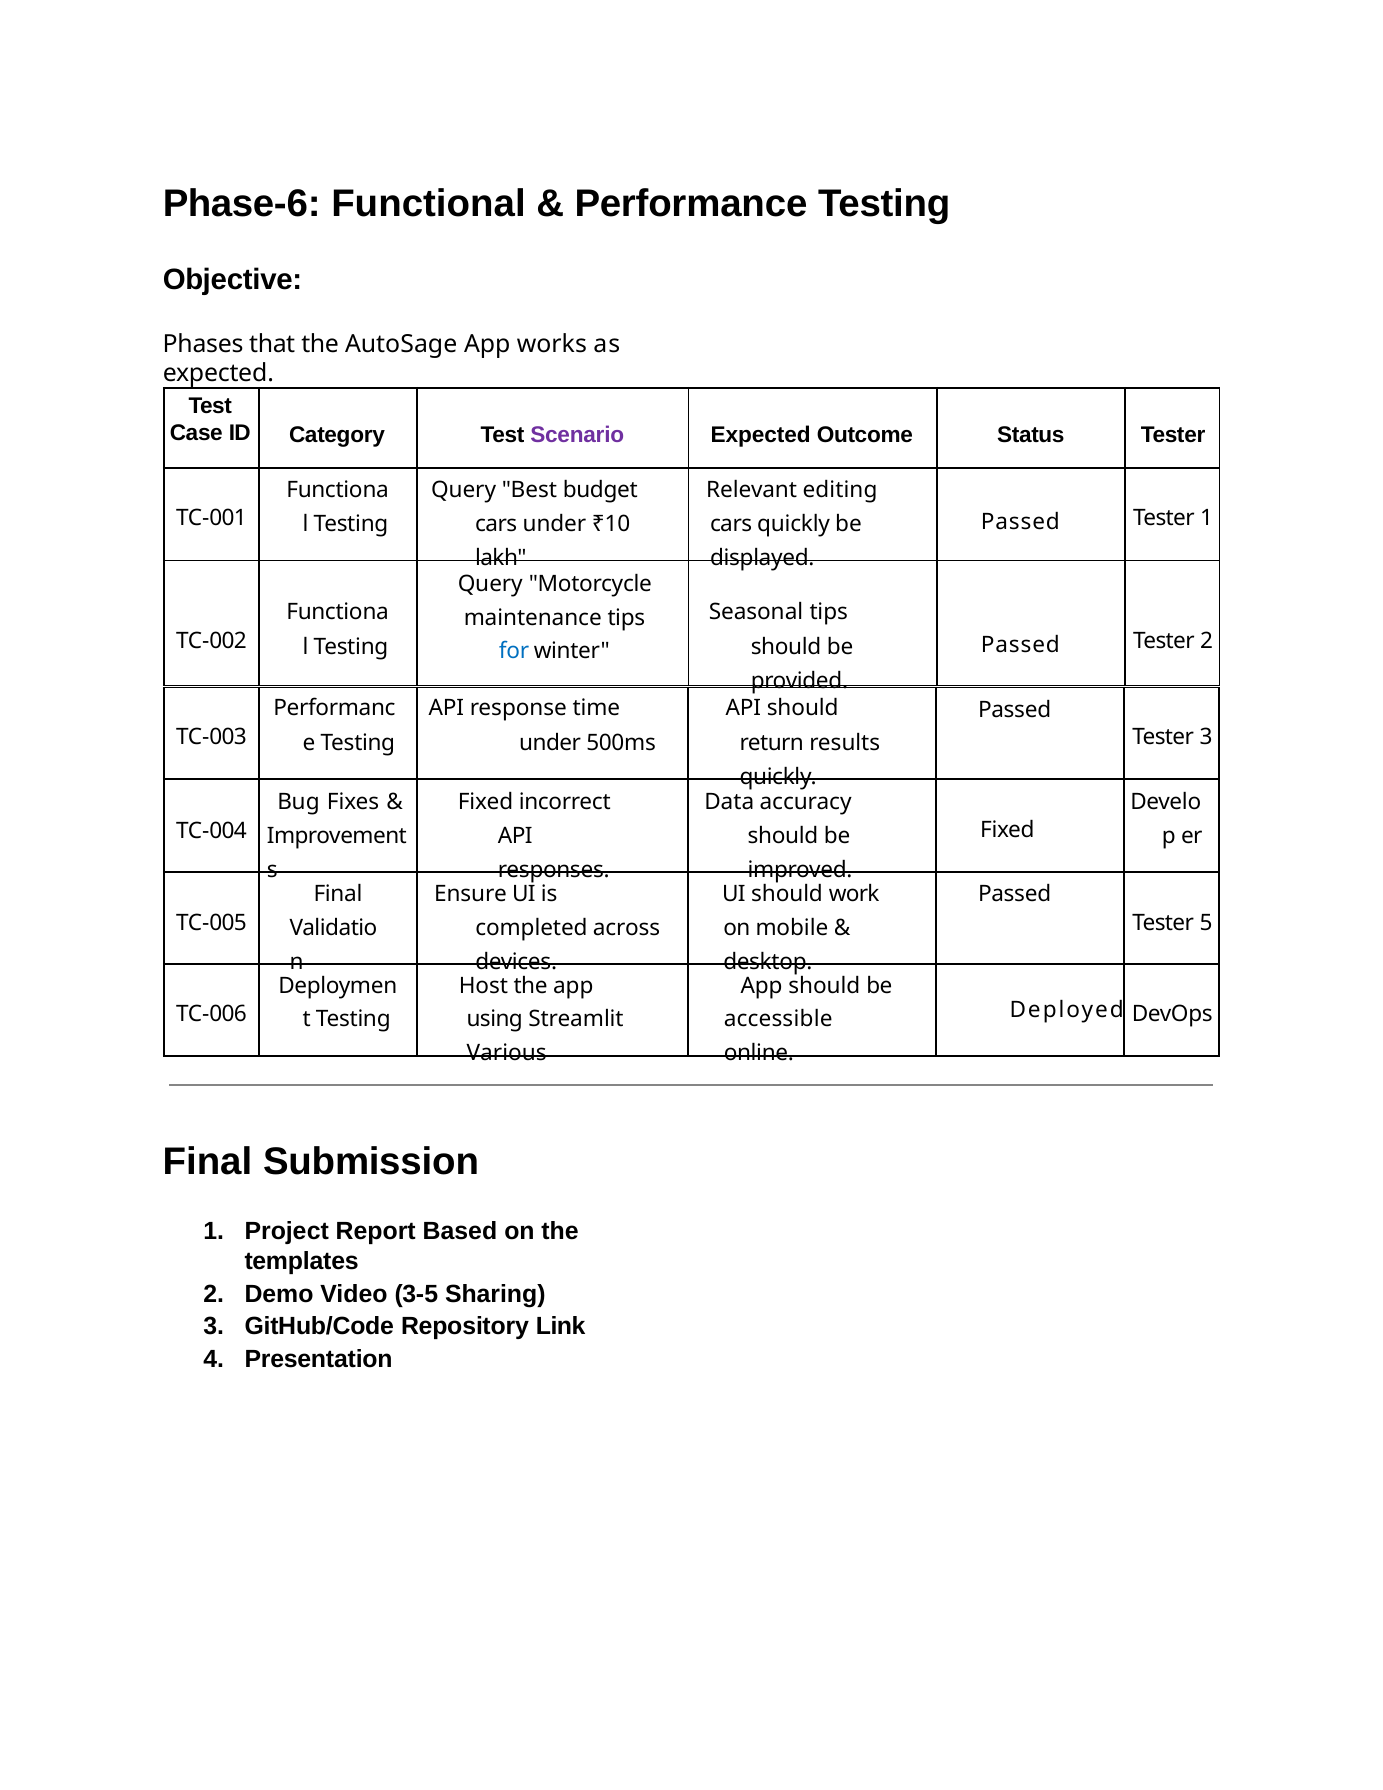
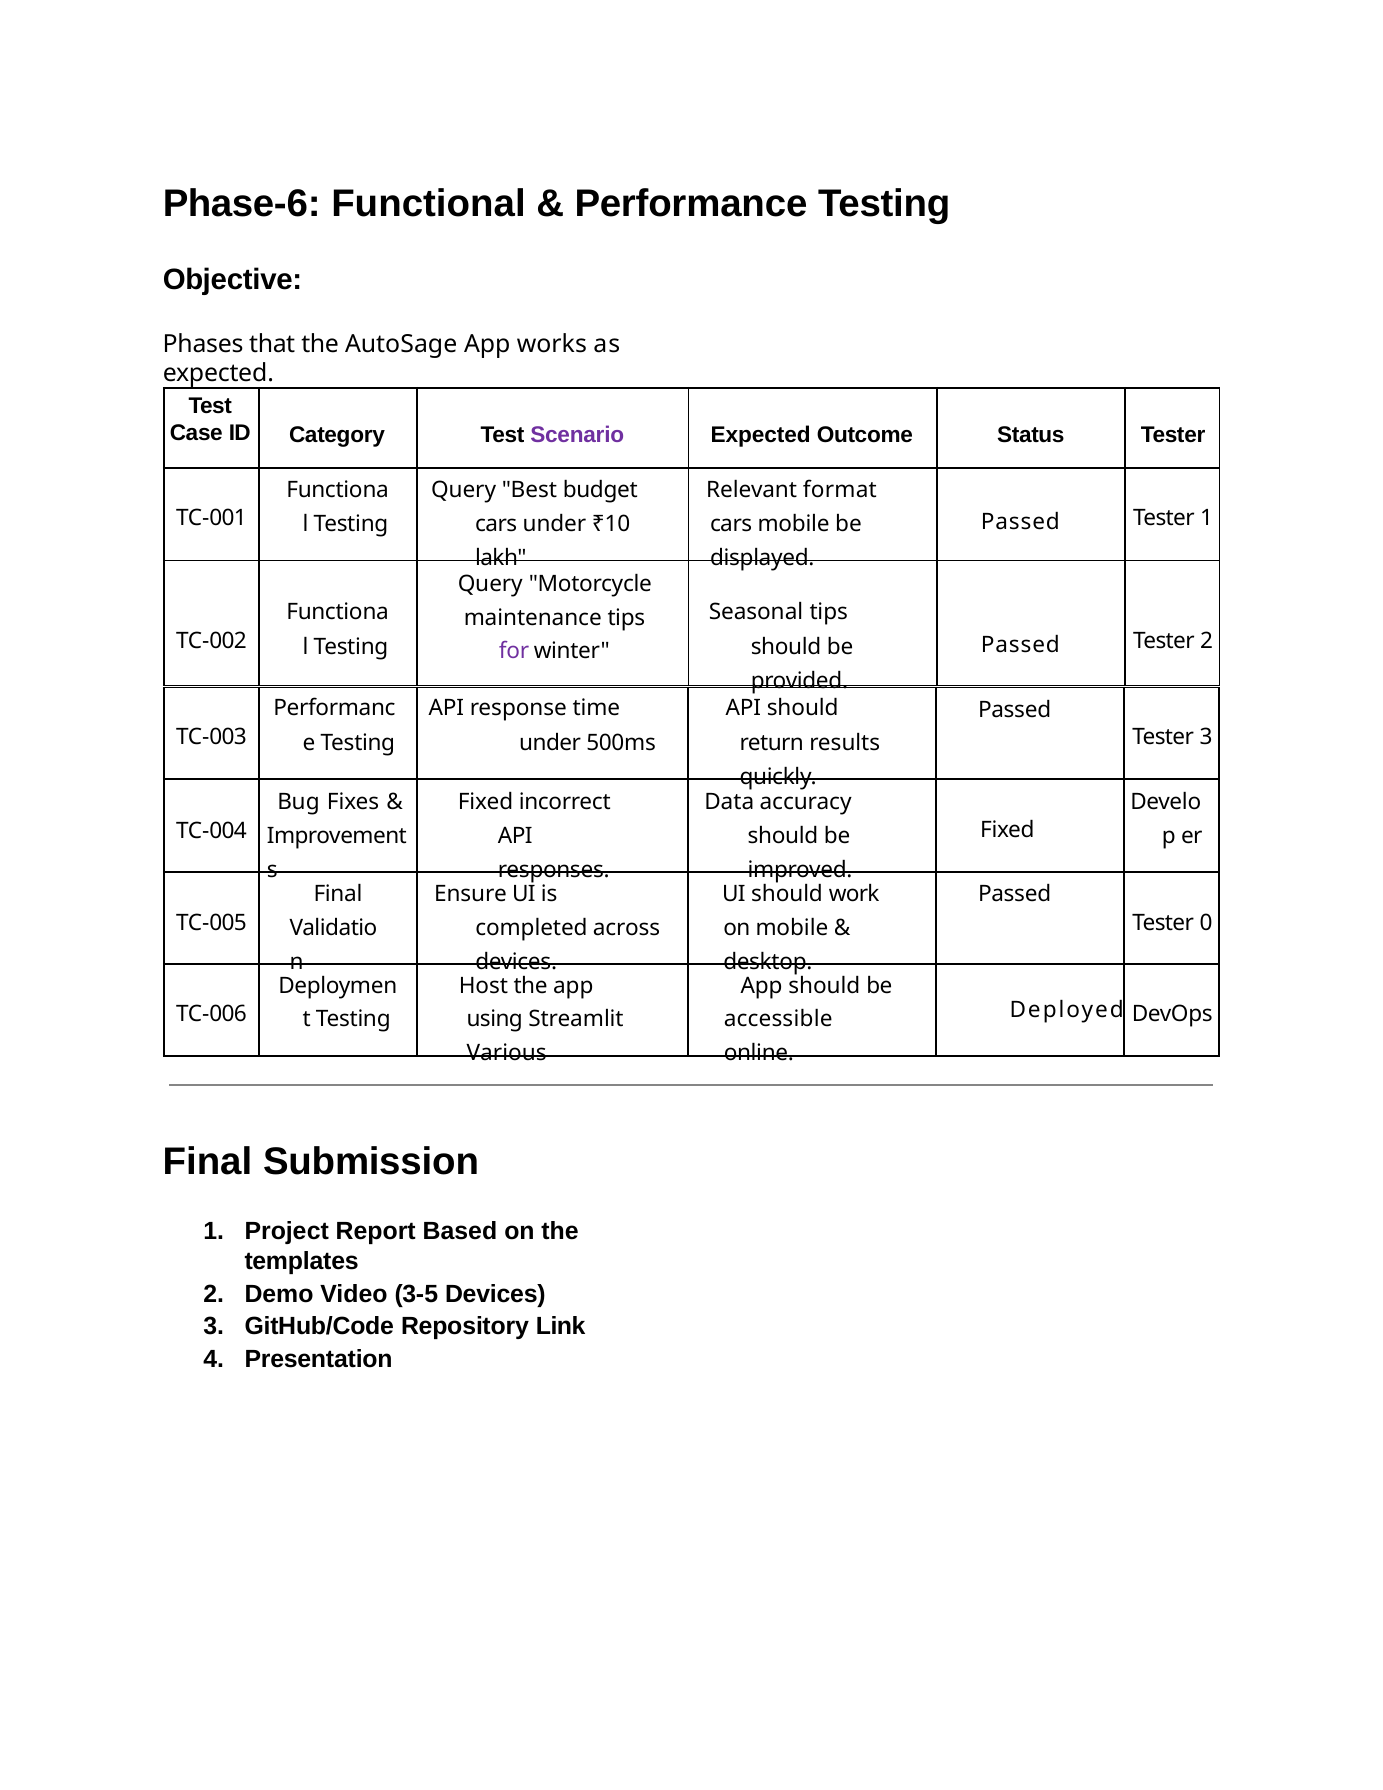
editing: editing -> format (840, 490)
cars quickly: quickly -> mobile (794, 524)
for colour: blue -> purple (514, 651)
5: 5 -> 0 (1206, 923)
3-5 Sharing: Sharing -> Devices (495, 1294)
